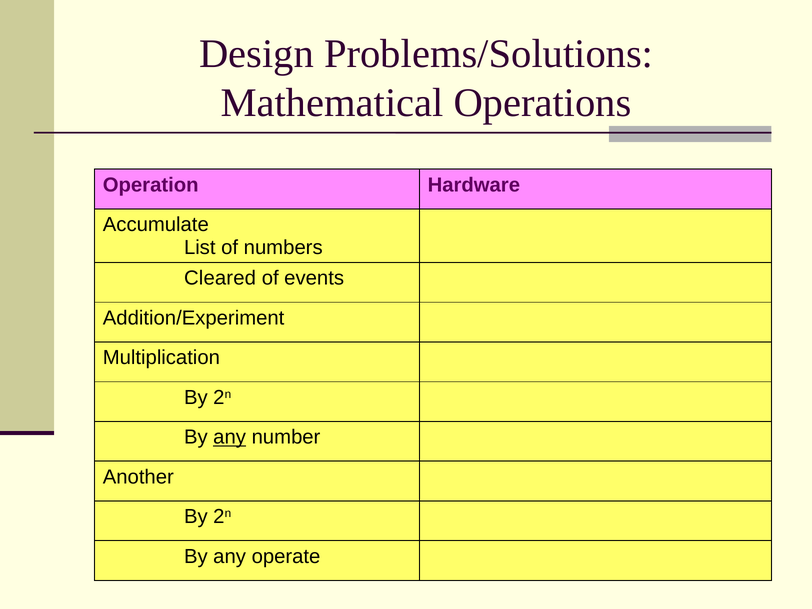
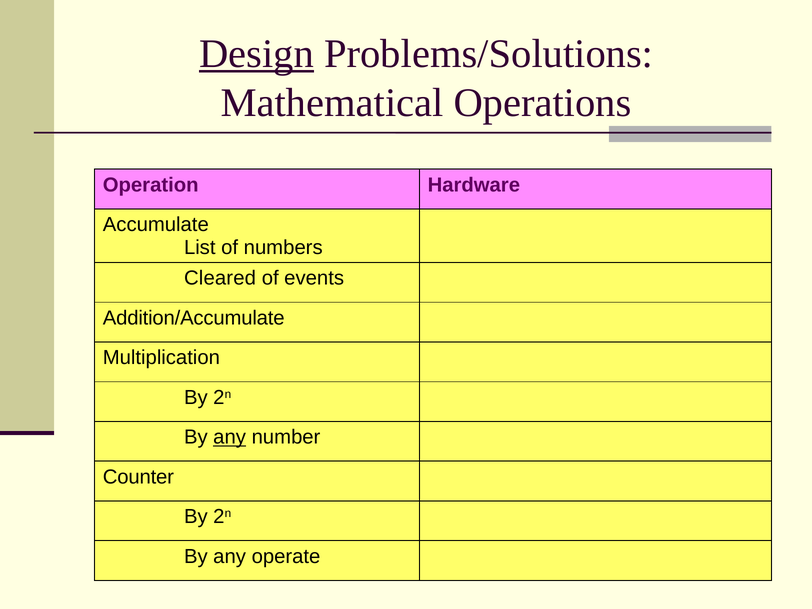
Design underline: none -> present (257, 54)
Addition/Experiment: Addition/Experiment -> Addition/Accumulate (194, 318)
Another: Another -> Counter (138, 477)
